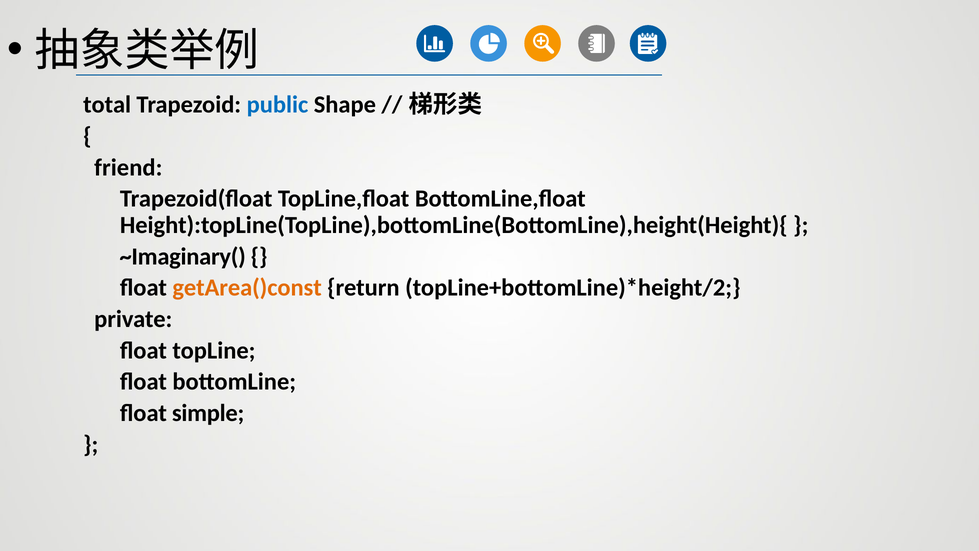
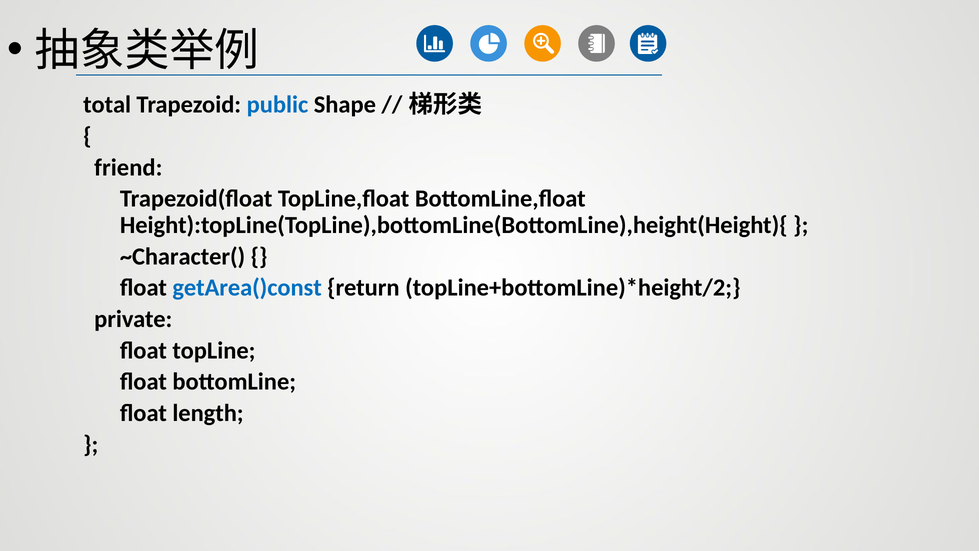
~Imaginary(: ~Imaginary( -> ~Character( (183, 256)
getArea()const colour: orange -> blue (247, 288)
simple: simple -> length (208, 413)
